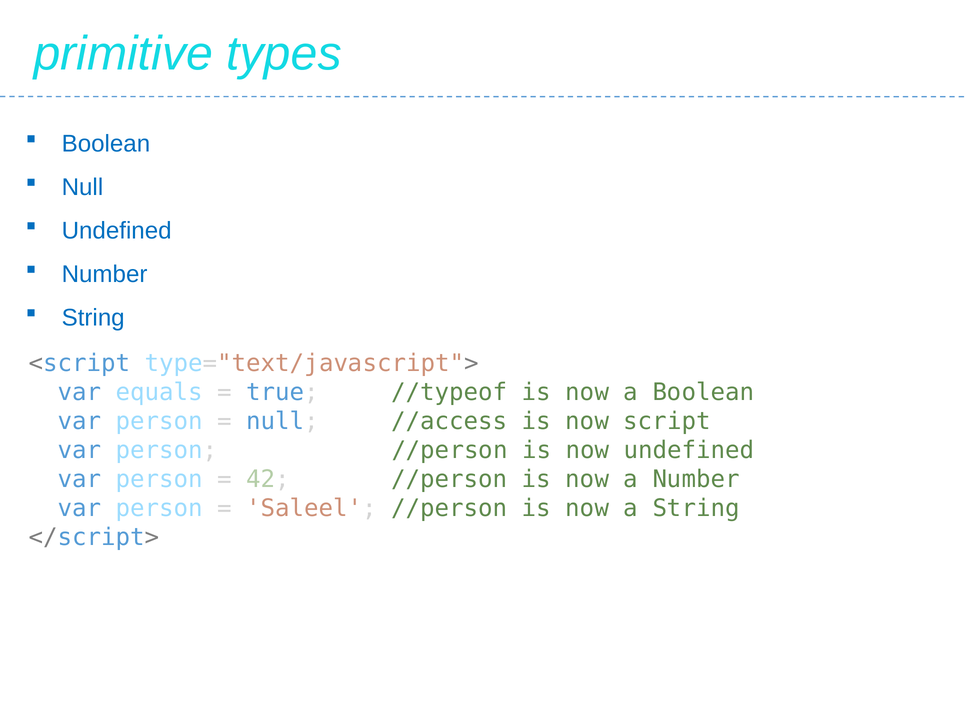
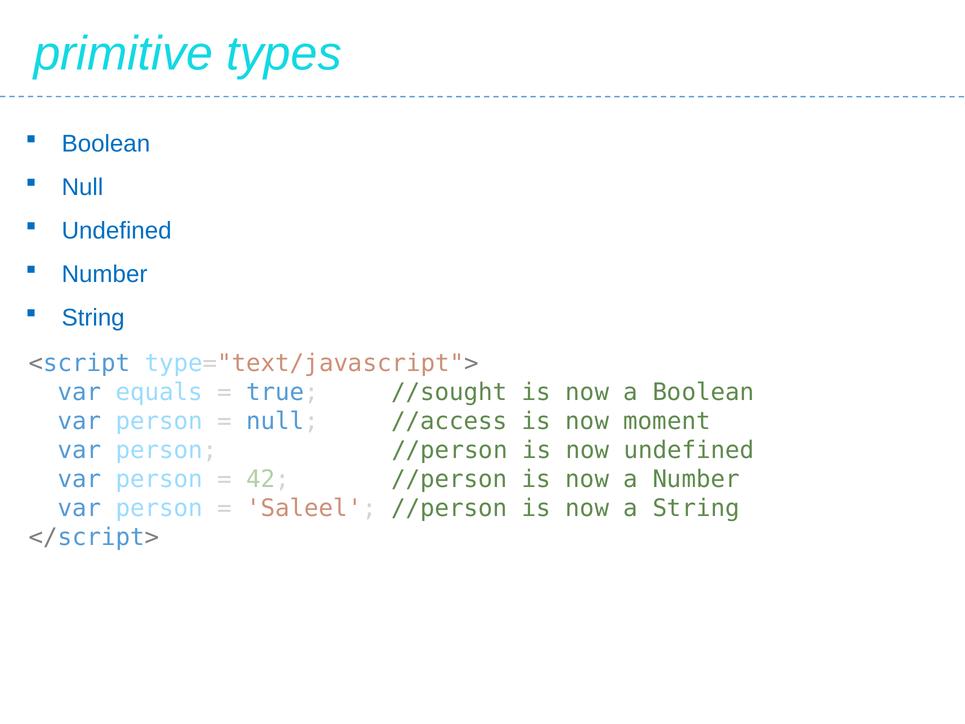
//typeof: //typeof -> //sought (449, 392)
script: script -> moment (667, 421)
